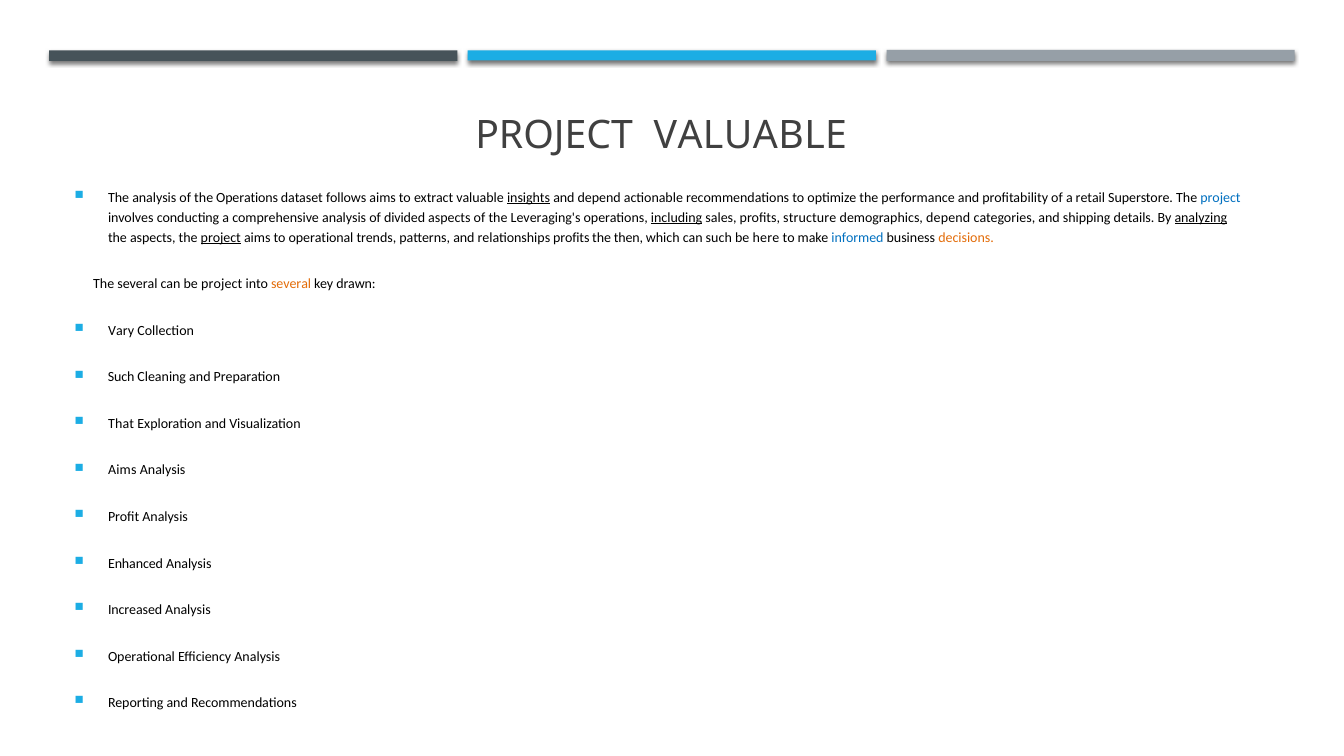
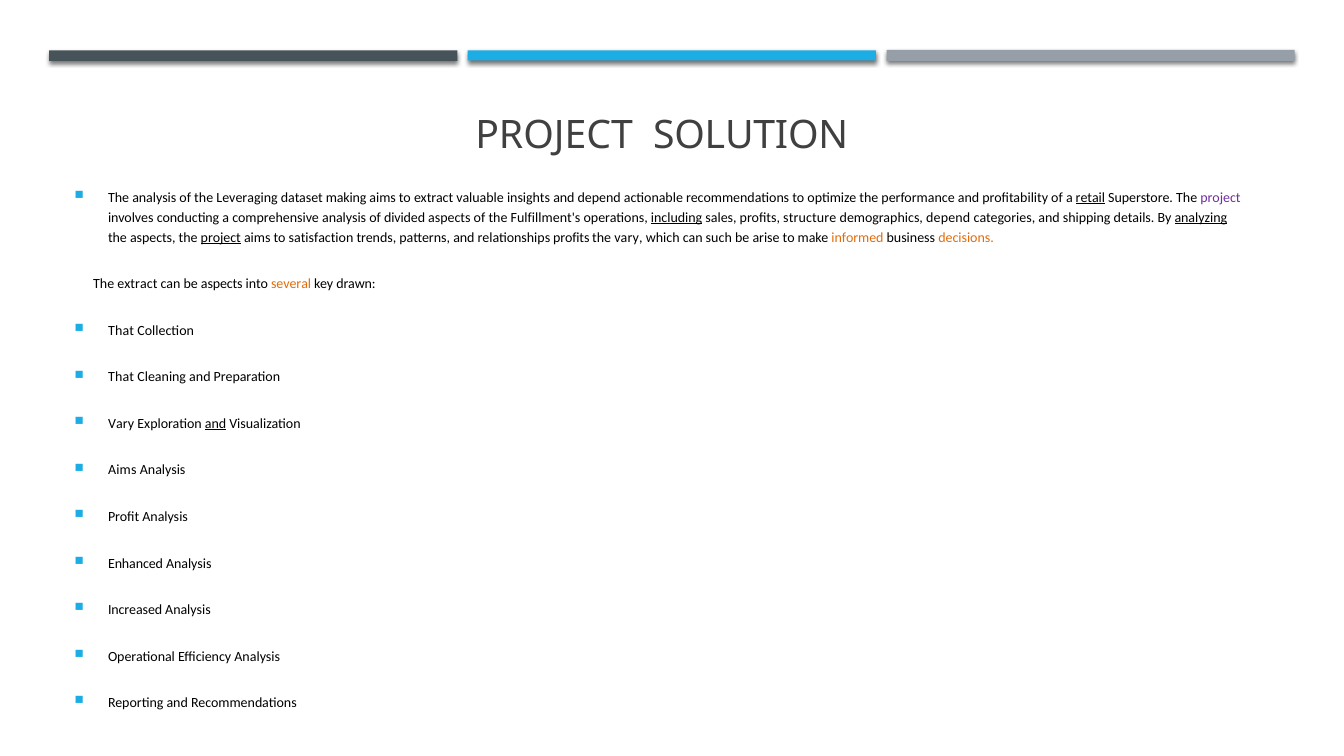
PROJECT VALUABLE: VALUABLE -> SOLUTION (751, 136)
the Operations: Operations -> Leveraging (247, 197)
follows: follows -> making (346, 197)
insights underline: present -> none (529, 197)
retail underline: none -> present (1090, 197)
project colour: blue -> purple (1220, 197)
Leveraging's: Leveraging's -> Fulfillment's (546, 218)
to operational: operational -> satisfaction (321, 238)
the then: then -> vary (628, 238)
here: here -> arise (766, 238)
informed colour: blue -> orange (858, 238)
The several: several -> extract (137, 284)
be project: project -> aspects (222, 284)
Vary: Vary -> That (121, 331)
Such: Such -> That (121, 377)
That: That -> Vary (121, 424)
and underline: none -> present (216, 424)
